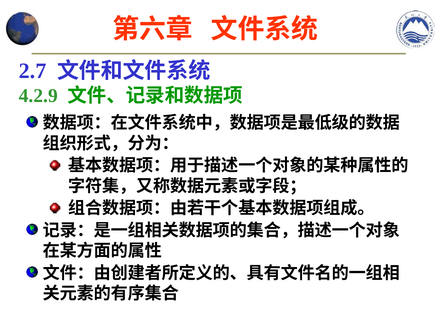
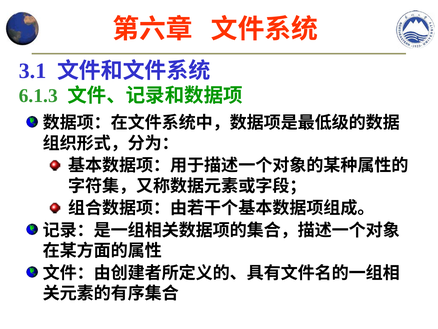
2.7: 2.7 -> 3.1 (33, 71)
4.2.9: 4.2.9 -> 6.1.3 (38, 96)
